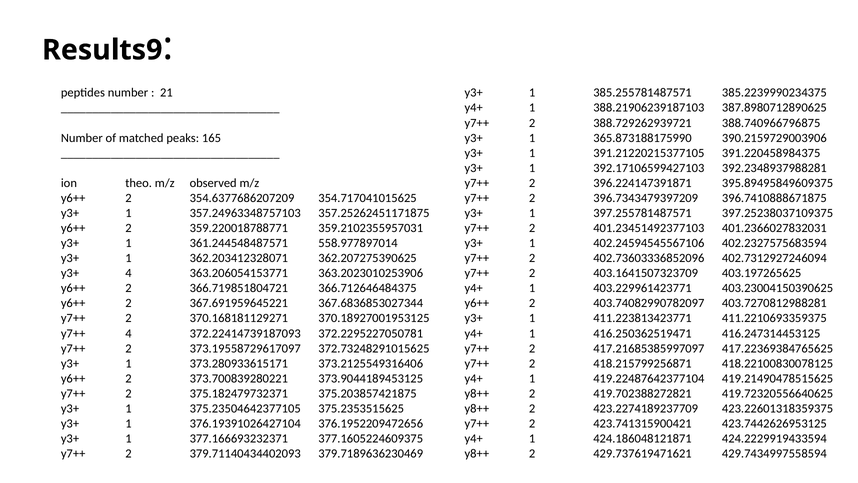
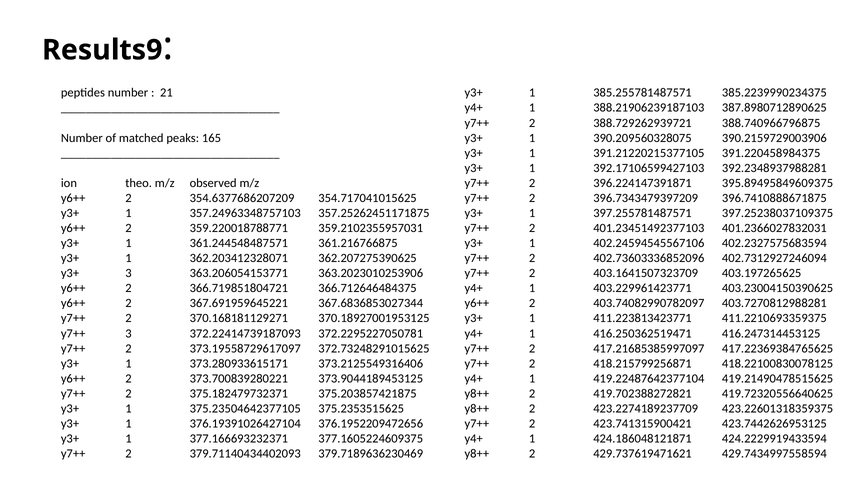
365.873188175990: 365.873188175990 -> 390.209560328075 (642, 138)
558.977897014: 558.977897014 -> 361.216766875 (358, 243)
y3+ 4: 4 -> 3 (128, 273)
y7++ 4: 4 -> 3 (128, 333)
